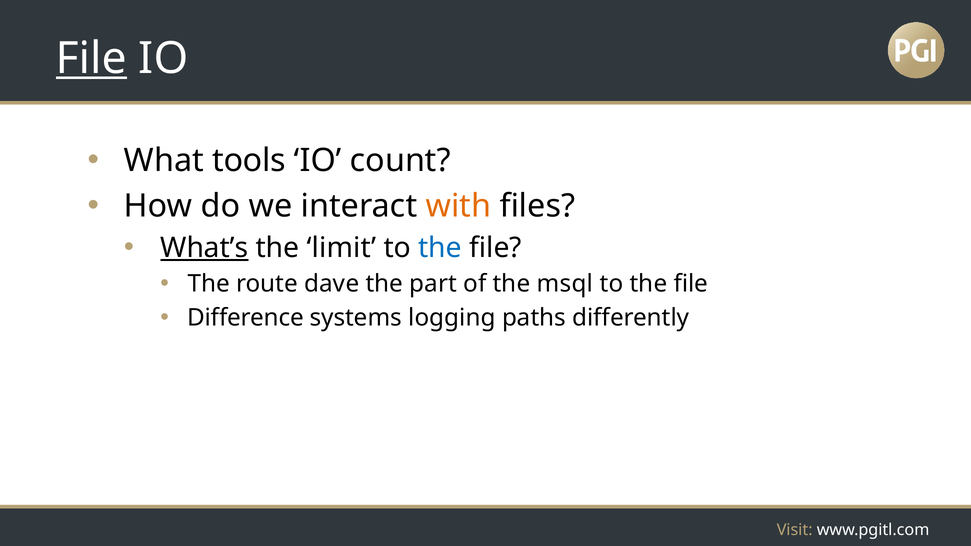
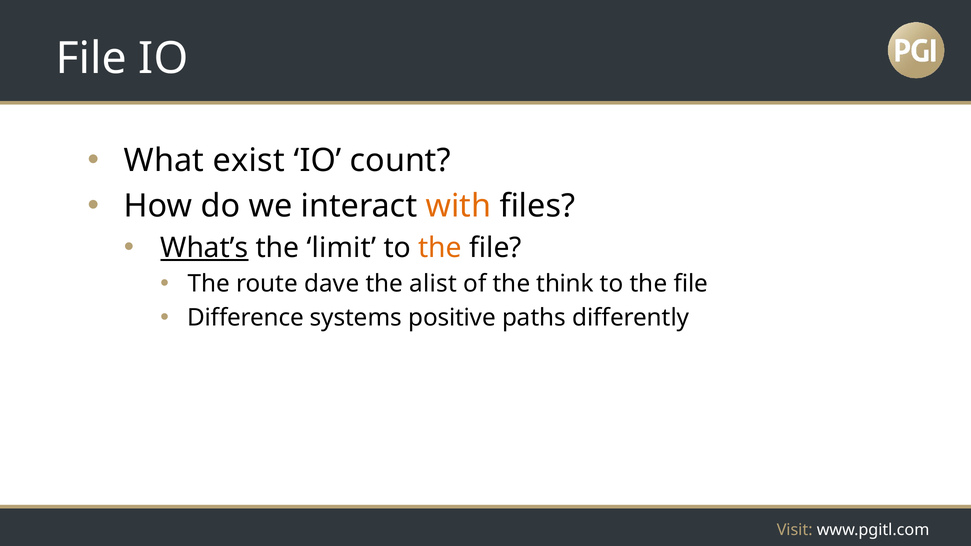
File underline: present -> none (91, 59)
tools: tools -> exist (249, 161)
the colour: blue -> orange (440, 248)
part: part -> alist (433, 284)
msql: msql -> think (565, 284)
logging: logging -> positive (452, 318)
